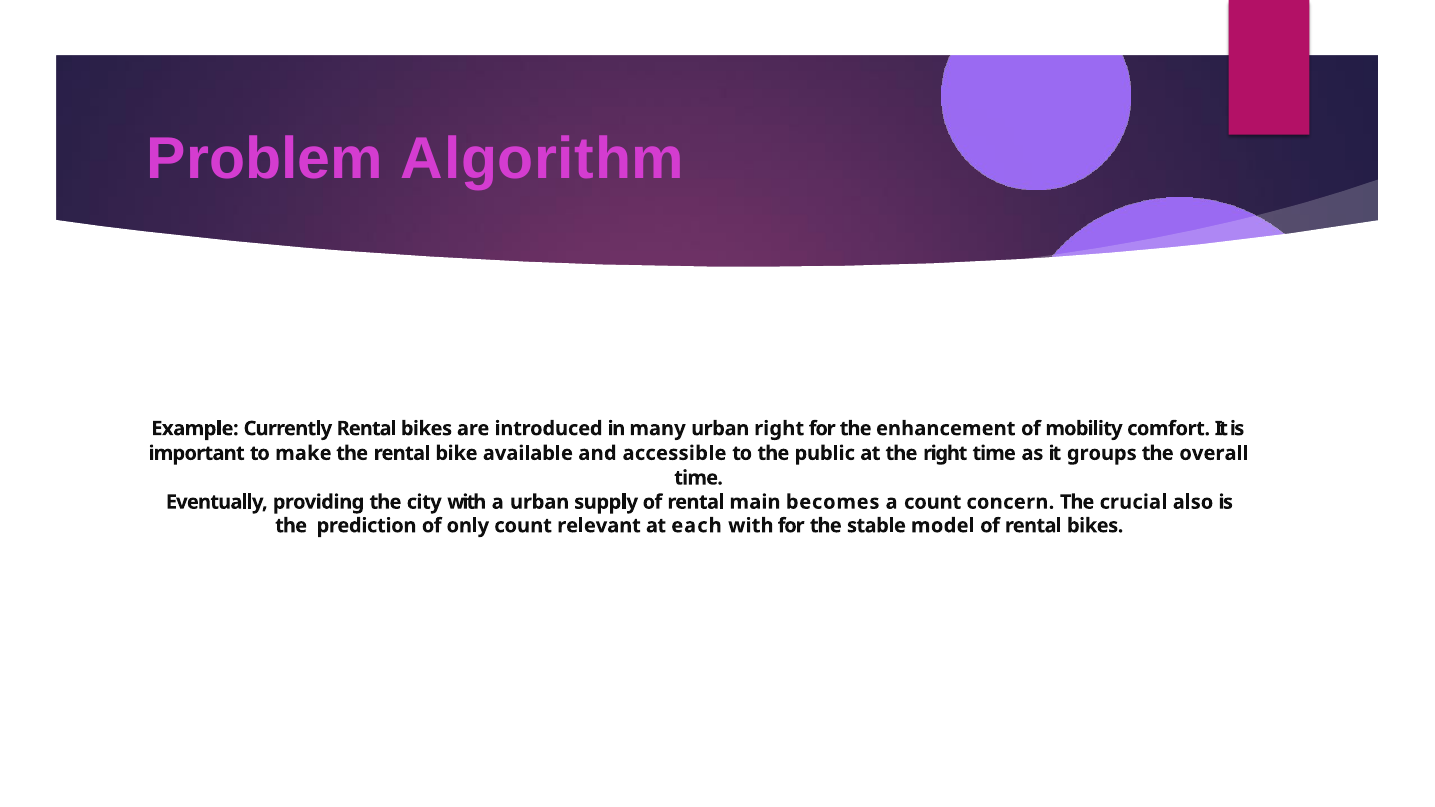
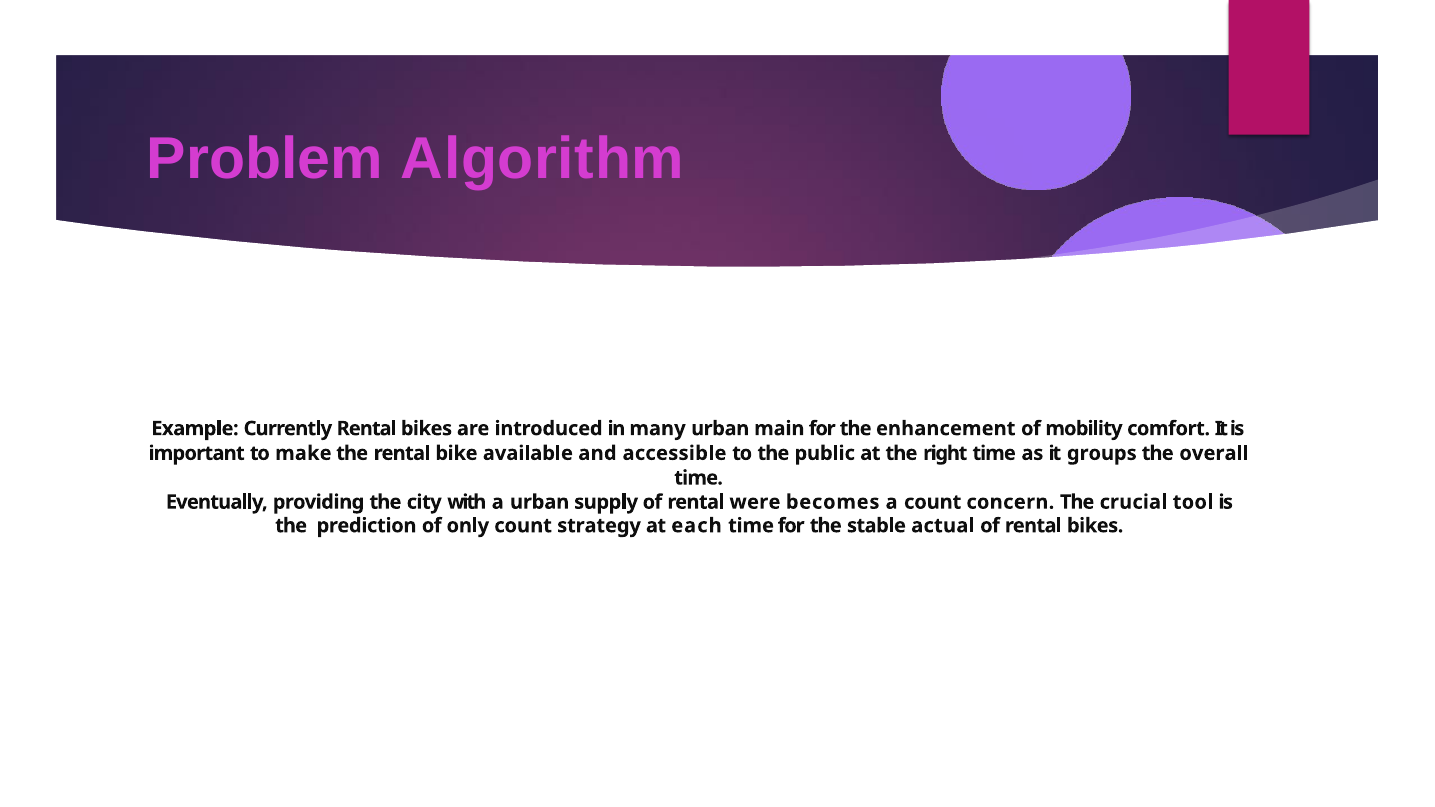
urban right: right -> main (779, 429)
main: main -> were (755, 502)
also: also -> tool (1193, 502)
relevant: relevant -> strategy (599, 526)
each with: with -> time (751, 526)
model: model -> actual (943, 526)
